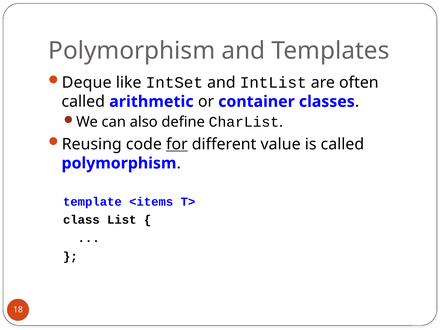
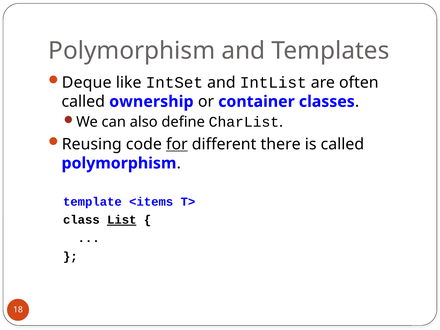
arithmetic: arithmetic -> ownership (151, 102)
value: value -> there (281, 144)
List underline: none -> present (122, 220)
